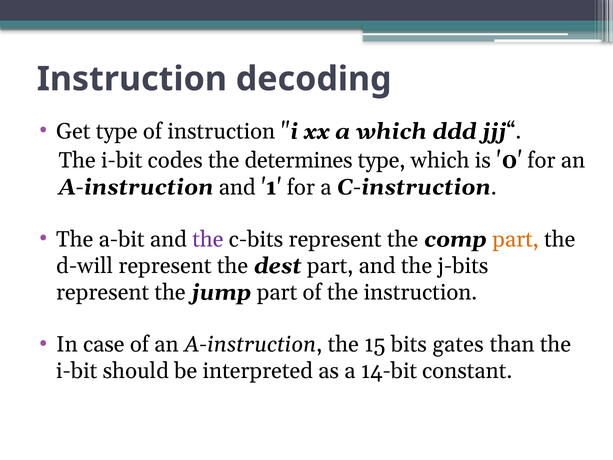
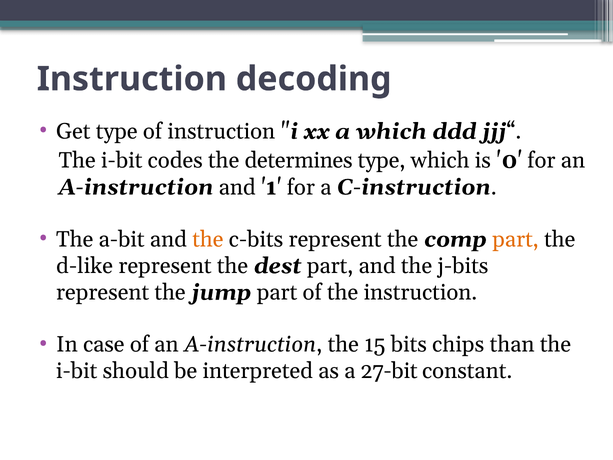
the colour: purple -> orange (208, 239)
d-will: d-will -> d-like (85, 266)
gates: gates -> chips (458, 344)
14-bit: 14-bit -> 27-bit (389, 371)
